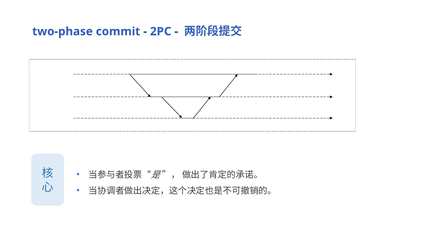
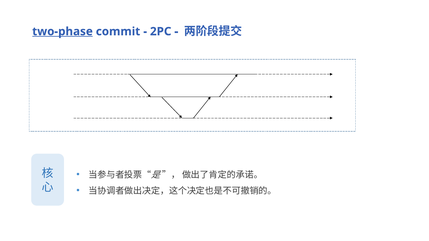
two-phase underline: none -> present (62, 31)
